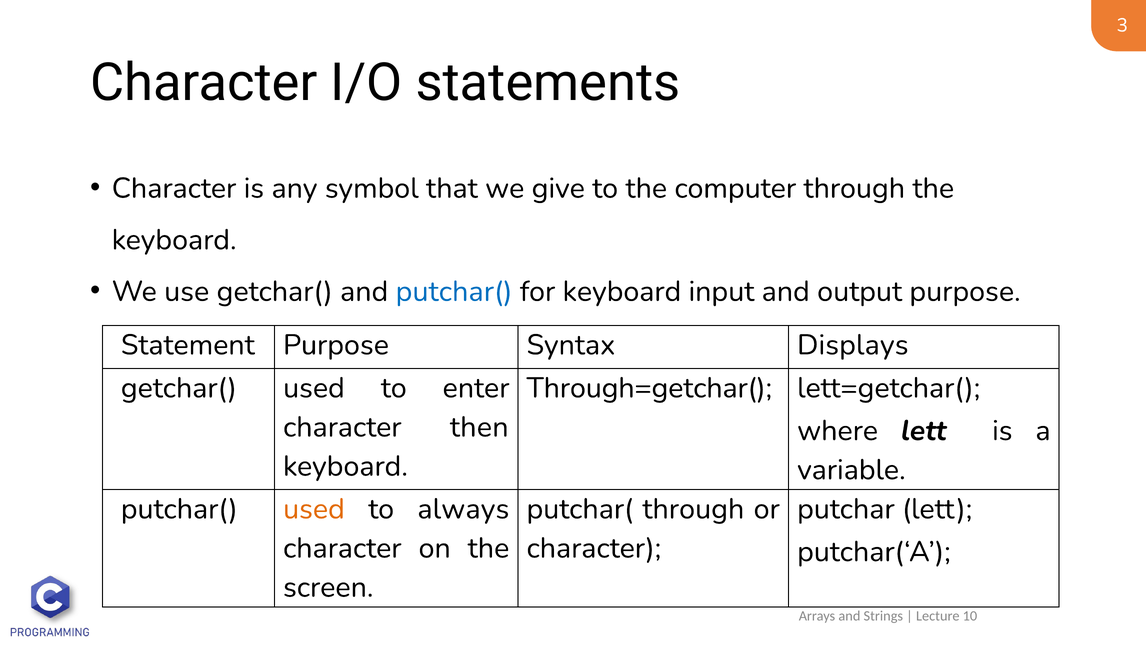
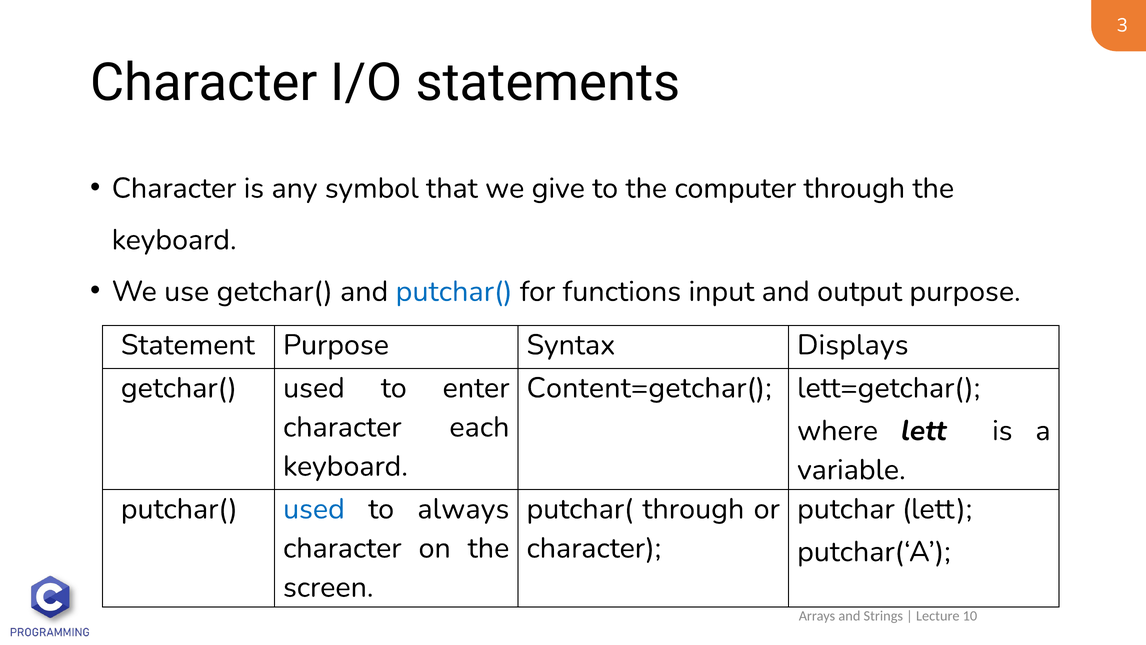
for keyboard: keyboard -> functions (622, 291)
Through=getchar(: Through=getchar( -> Content=getchar( (649, 388)
then: then -> each (479, 427)
used colour: orange -> blue (314, 509)
